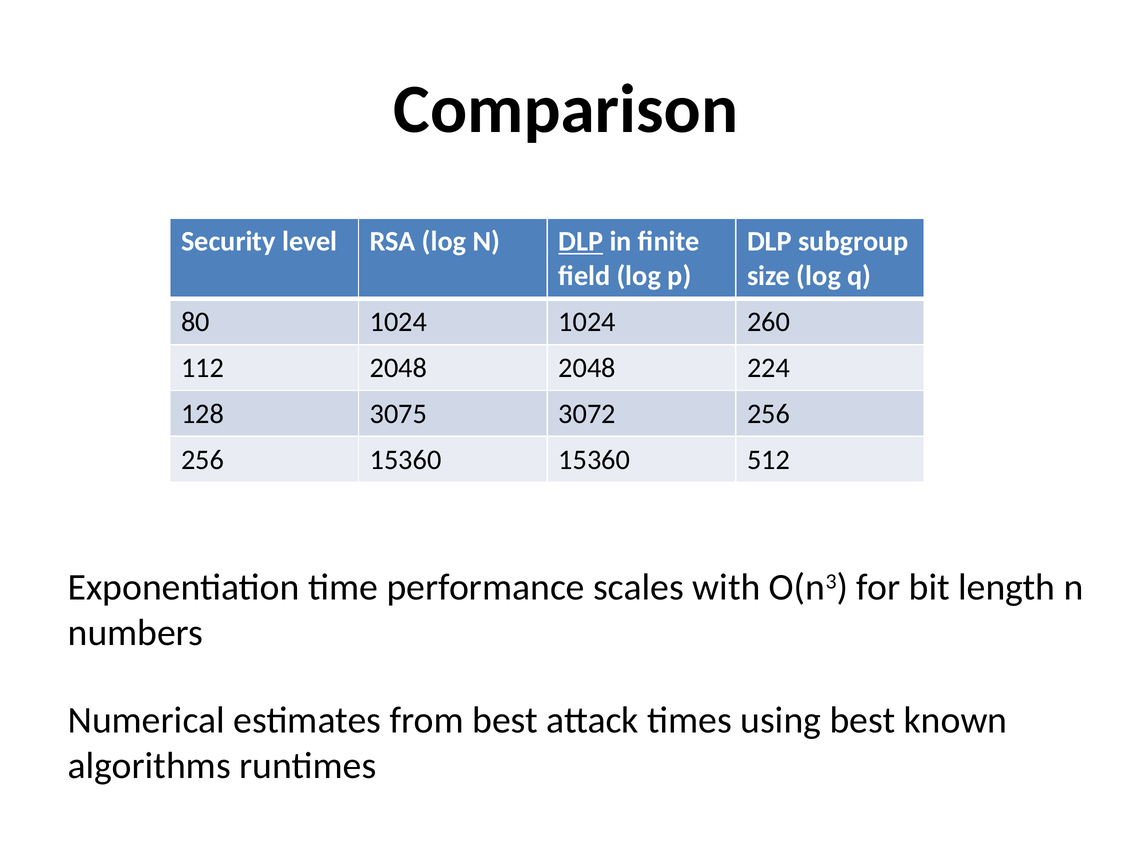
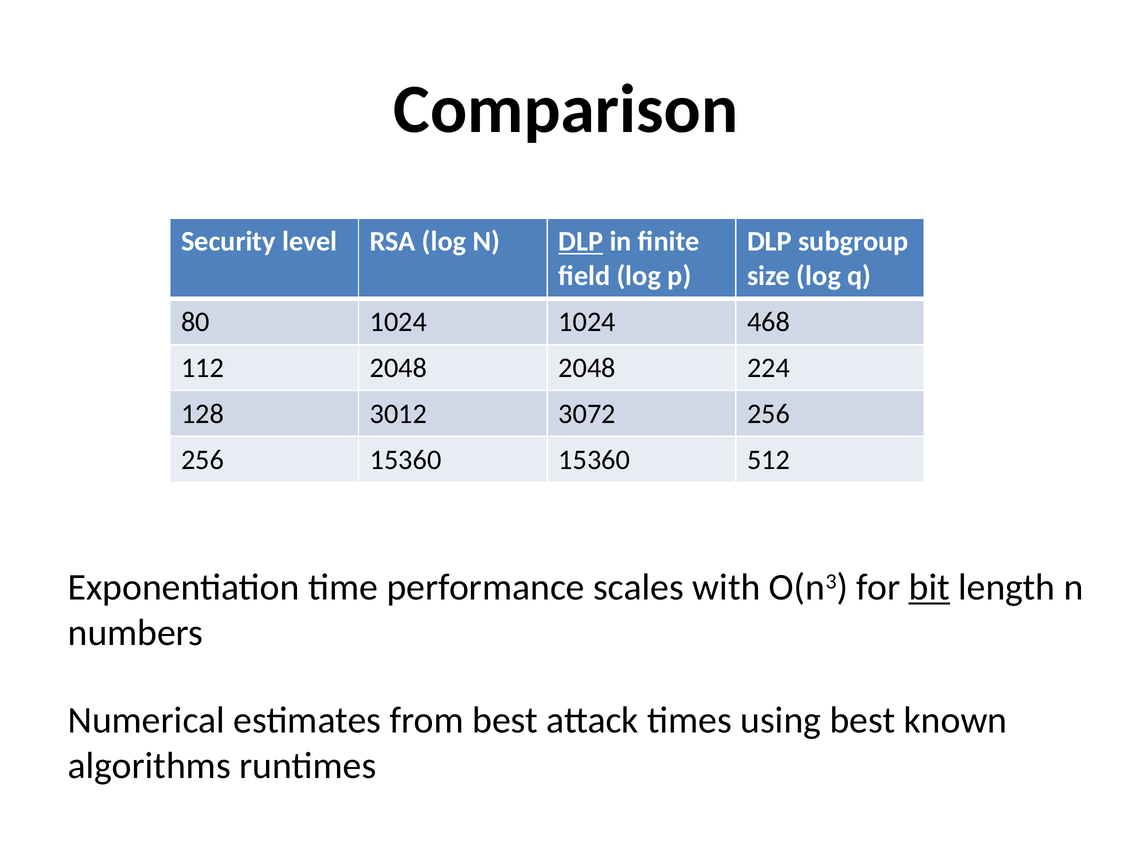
260: 260 -> 468 (769, 322)
3075: 3075 -> 3012 (398, 414)
bit underline: none -> present (929, 587)
